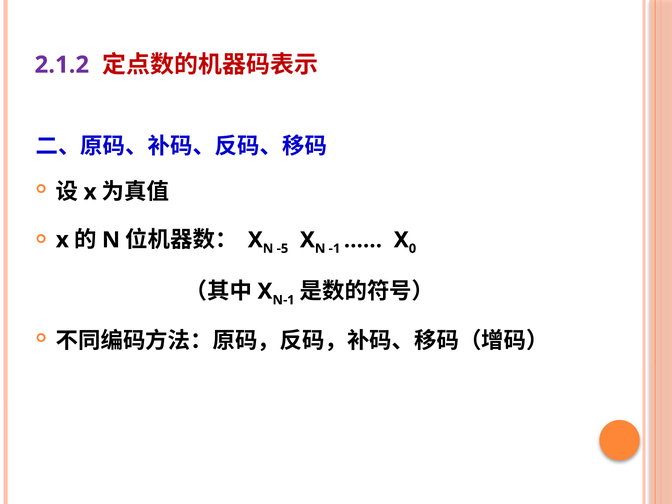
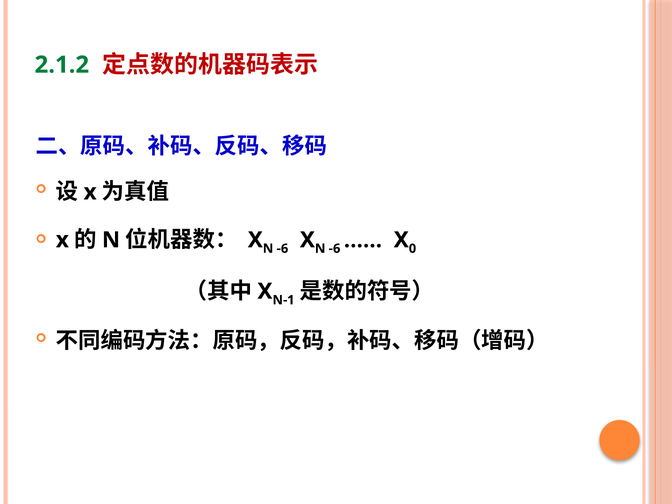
2.1.2 colour: purple -> green (62, 65)
-5: -5 -> -6 (283, 249)
-1: -1 -> -6 (335, 249)
